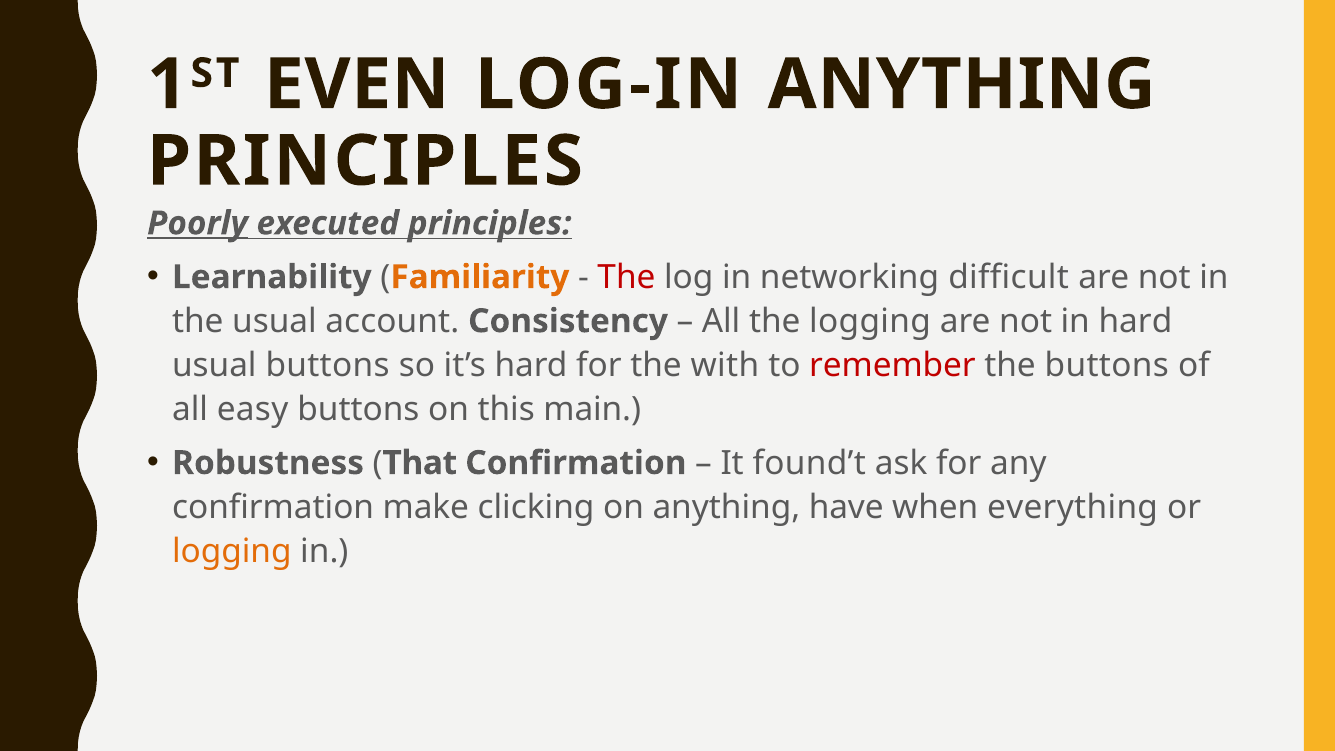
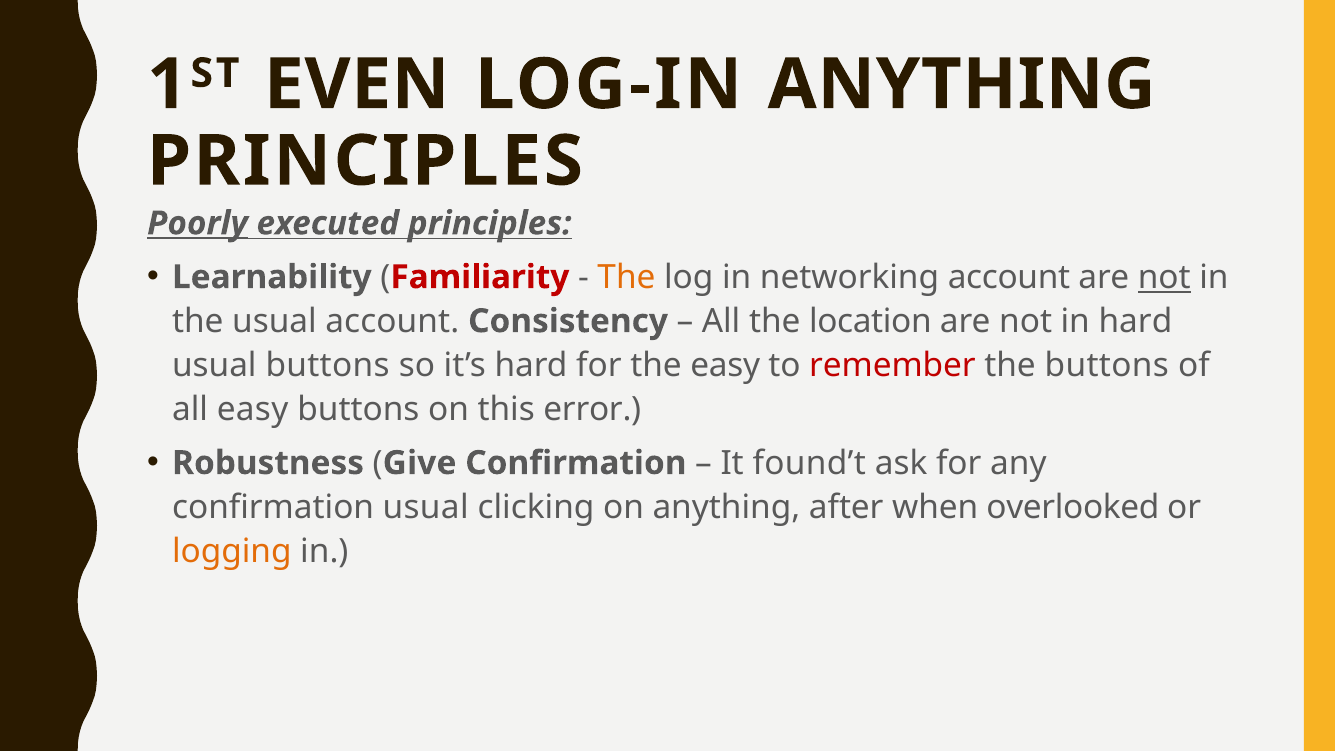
Familiarity colour: orange -> red (480, 277)
The colour: red -> orange (626, 277)
networking difficult: difficult -> account (1009, 277)
not underline: none -> present (1164, 277)
the logging: logging -> location (870, 321)
the with: with -> easy (725, 365)
main: main -> error (592, 409)
That: That -> Give (420, 463)
confirmation make: make -> usual (426, 507)
have: have -> after (846, 507)
everything: everything -> overlooked (1073, 507)
